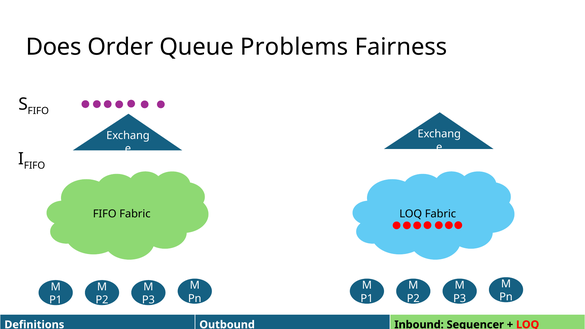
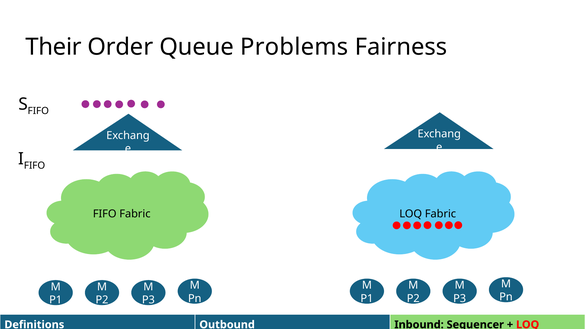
Does: Does -> Their (54, 47)
